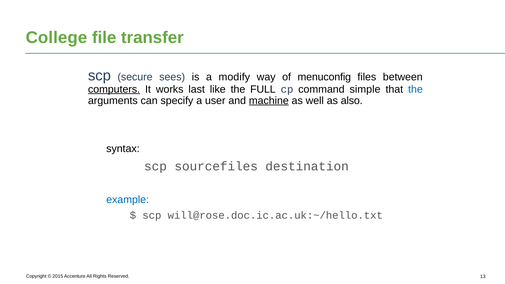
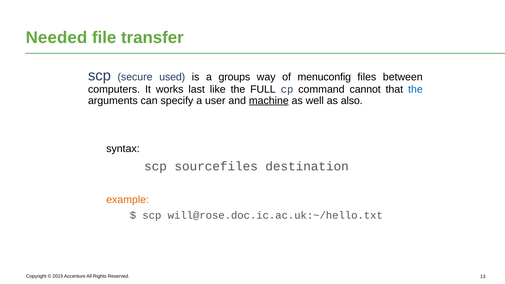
College: College -> Needed (56, 38)
sees: sees -> used (172, 77)
modify: modify -> groups (234, 77)
computers underline: present -> none (114, 89)
simple: simple -> cannot (365, 89)
example colour: blue -> orange (128, 200)
